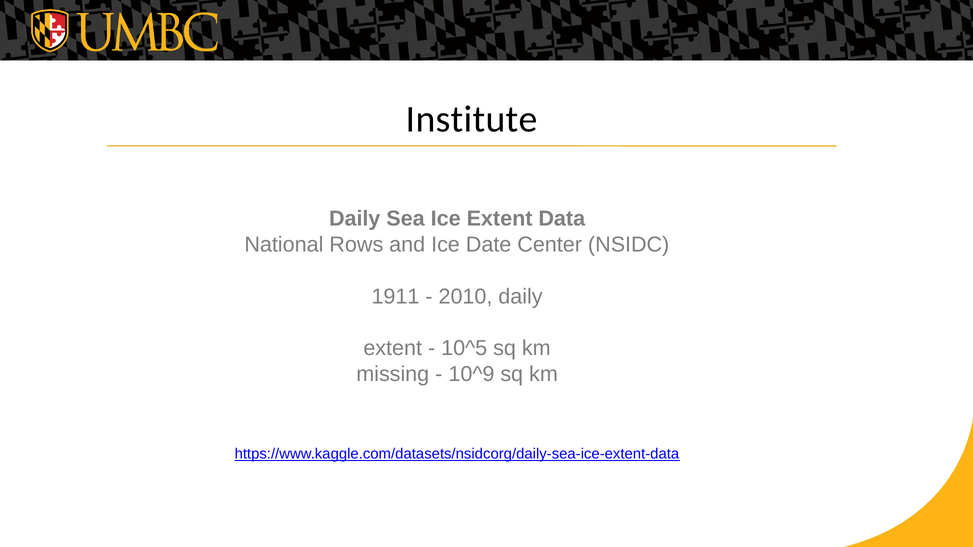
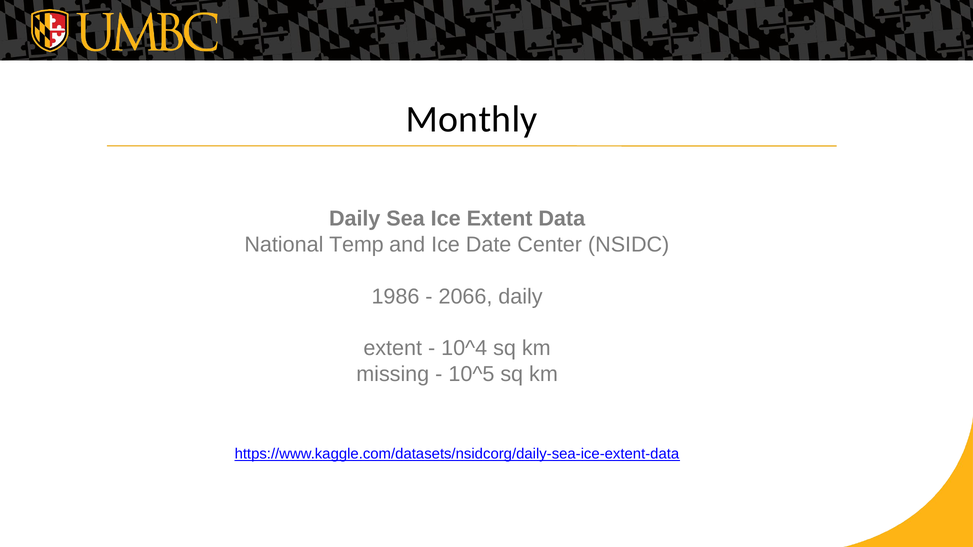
Institute: Institute -> Monthly (472, 119)
Rows: Rows -> Temp (356, 245)
1911: 1911 -> 1986 (395, 297)
2010: 2010 -> 2066 (465, 297)
10^5: 10^5 -> 10^4 (464, 348)
10^9: 10^9 -> 10^5 (471, 374)
